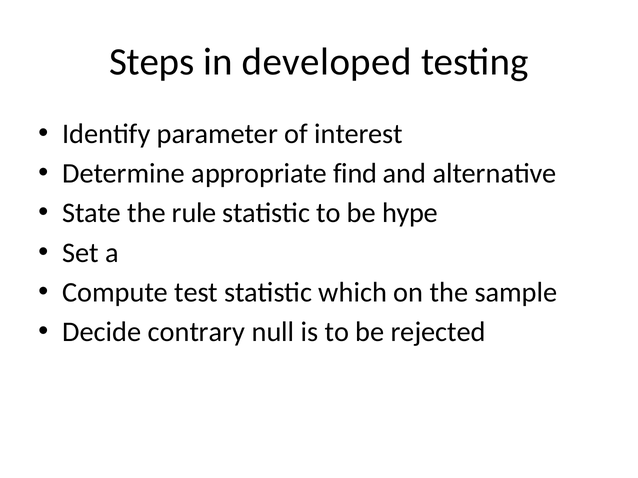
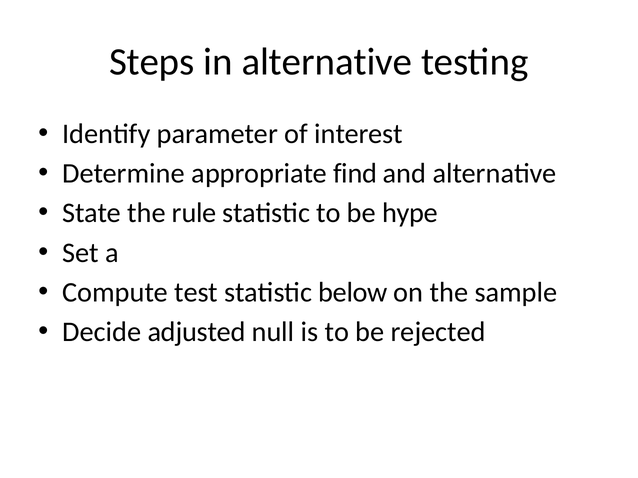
in developed: developed -> alternative (327, 62)
which: which -> below (353, 293)
contrary: contrary -> adjusted (197, 332)
